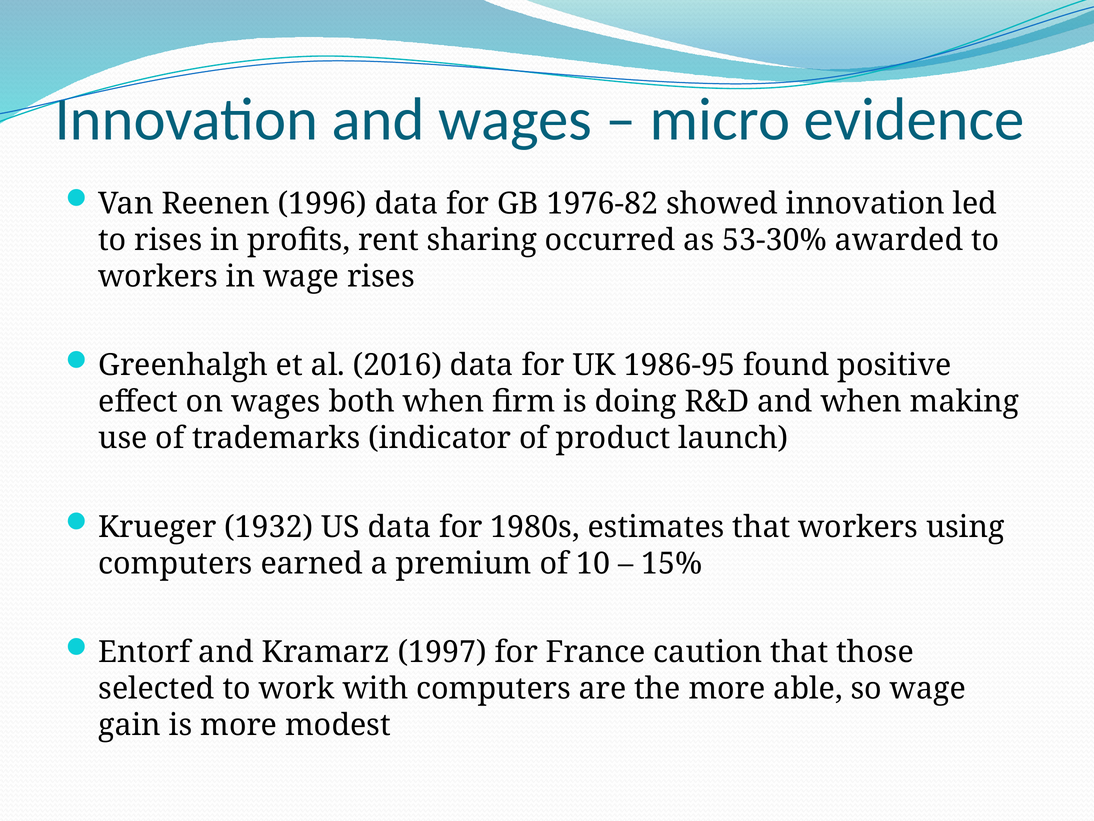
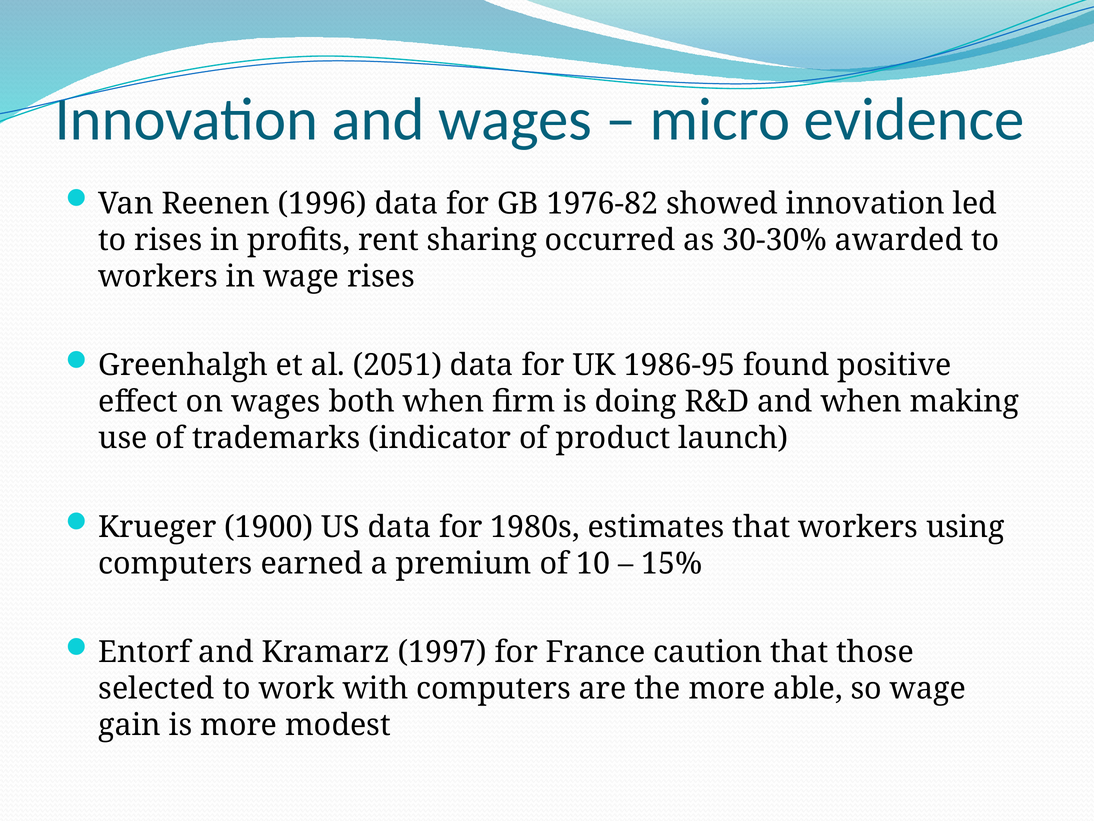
53-30%: 53-30% -> 30-30% (775, 240)
2016: 2016 -> 2051 (397, 365)
1932: 1932 -> 1900 (269, 527)
